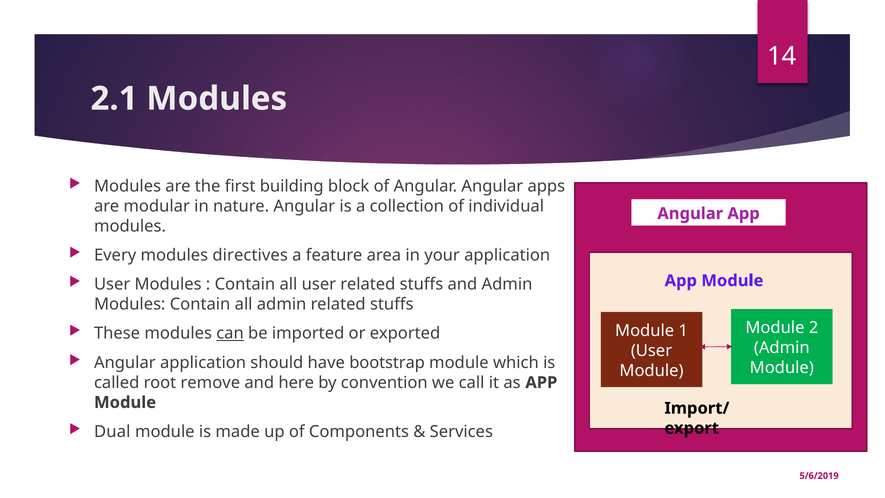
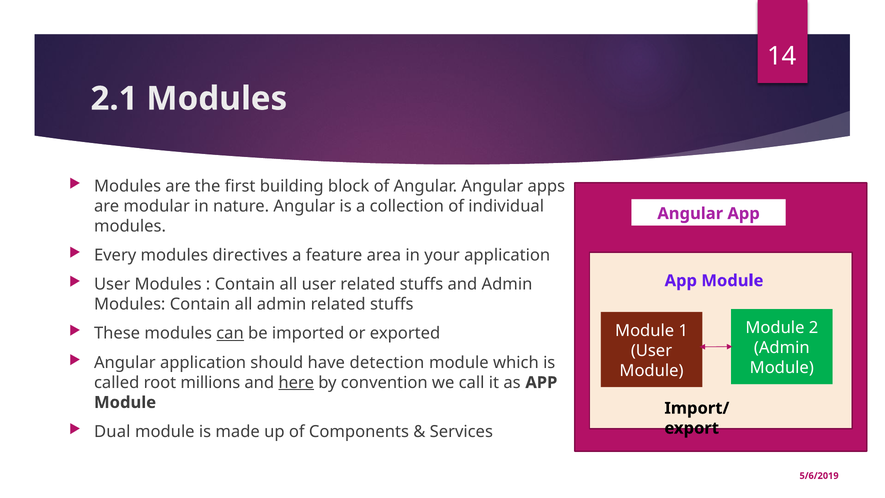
bootstrap: bootstrap -> detection (387, 363)
remove: remove -> millions (210, 382)
here underline: none -> present (296, 382)
